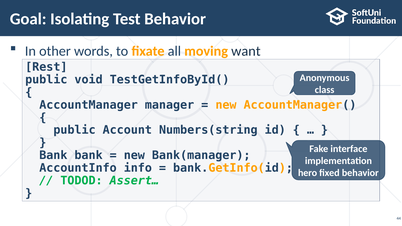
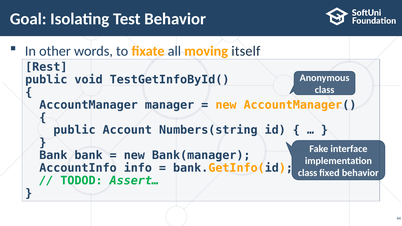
want: want -> itself (246, 51)
hero: hero -> class (308, 173)
